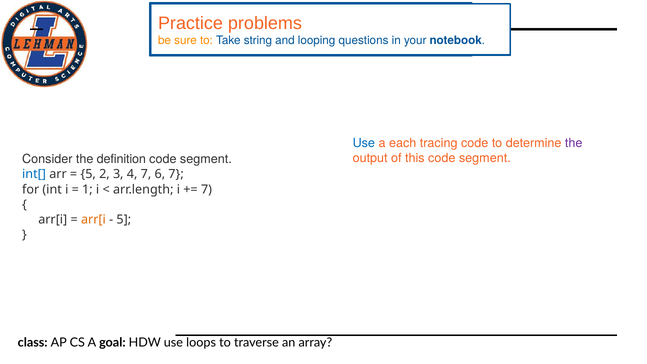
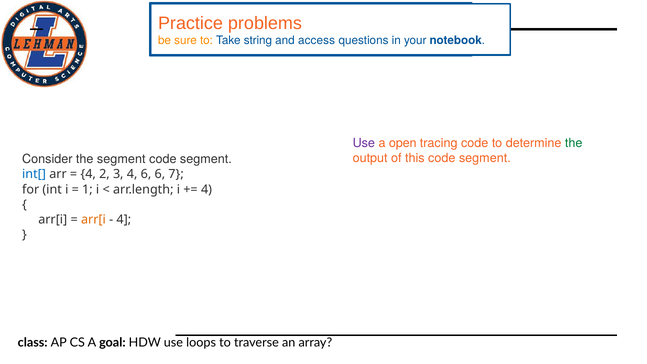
looping: looping -> access (317, 40)
Use colour: blue -> purple (364, 143)
each: each -> open (403, 143)
the colour: purple -> green (574, 143)
the definition: definition -> segment (121, 159)
5: 5 -> 4 (88, 174)
4 7: 7 -> 6 (146, 174)
7: 7 -> 4 (207, 189)
5: 5 -> 4 (124, 220)
